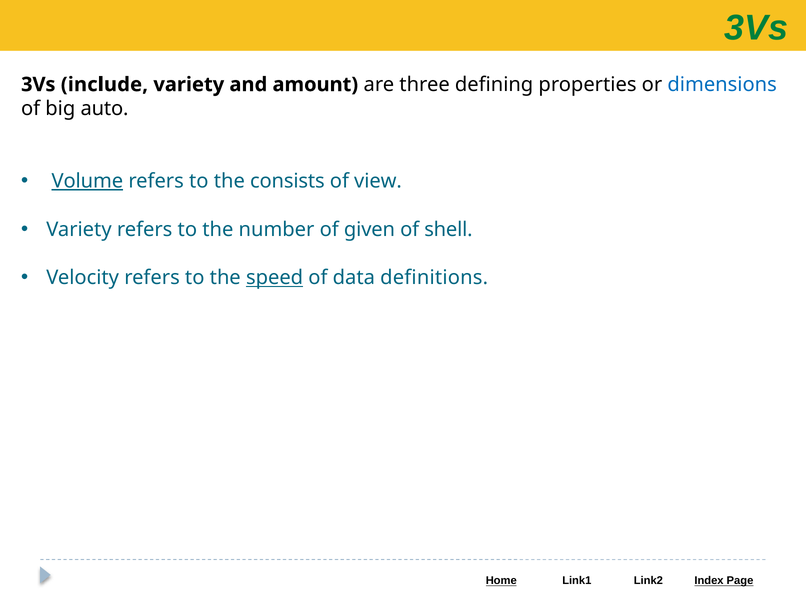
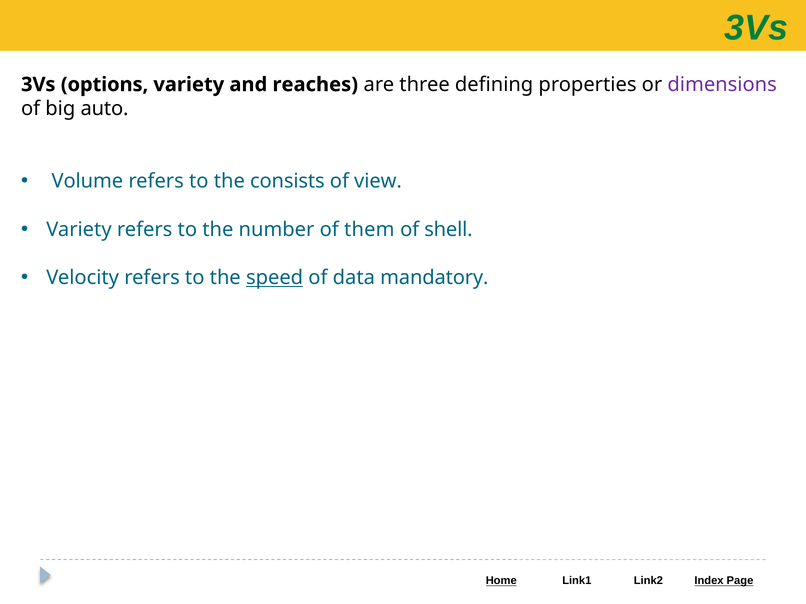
include: include -> options (105, 85)
amount: amount -> reaches (315, 85)
dimensions colour: blue -> purple (722, 85)
Volume underline: present -> none (87, 181)
given: given -> them (369, 230)
definitions: definitions -> mandatory (434, 278)
